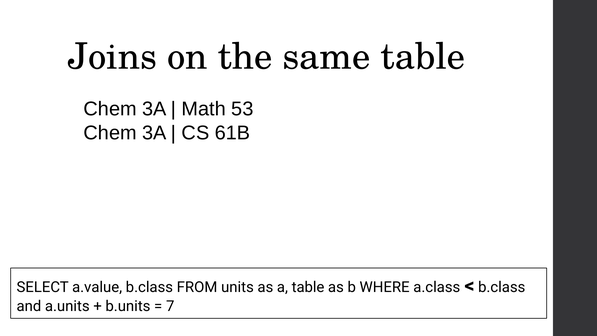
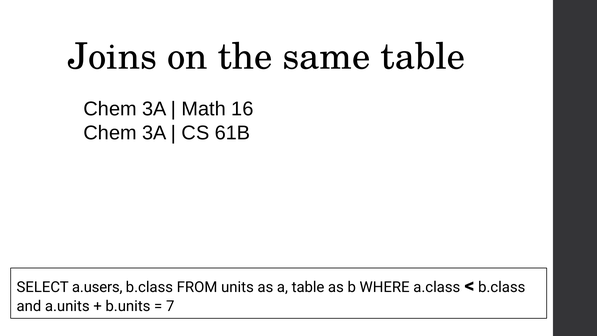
53: 53 -> 16 (242, 109)
a.value: a.value -> a.users (97, 287)
